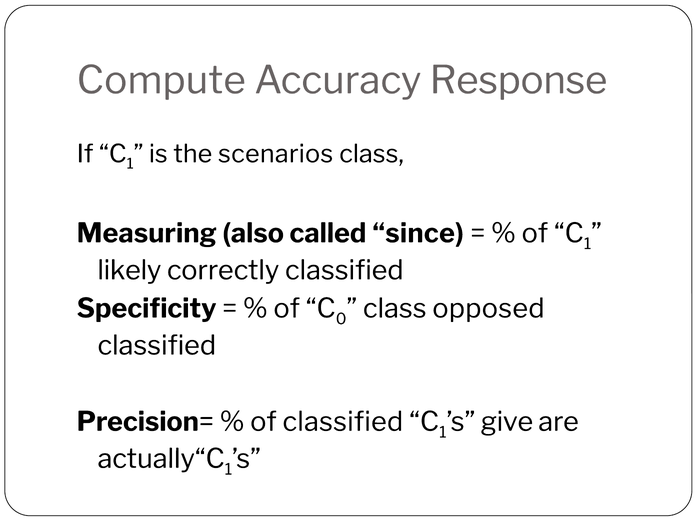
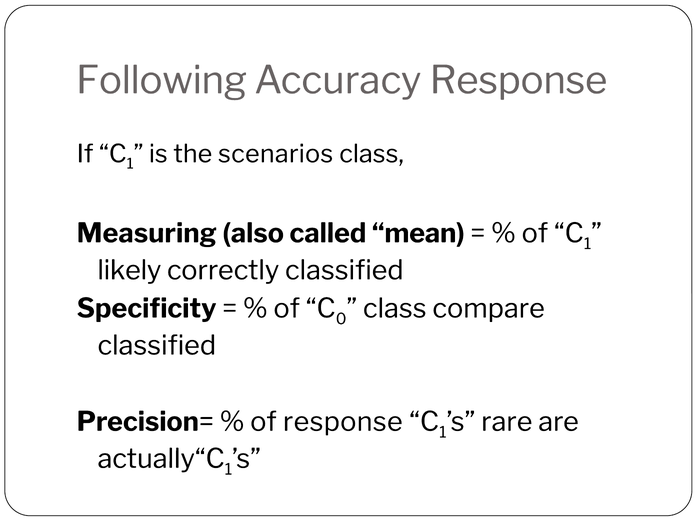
Compute: Compute -> Following (162, 81)
since: since -> mean (418, 233)
opposed: opposed -> compare (489, 308)
of classified: classified -> response (343, 422)
give: give -> rare (507, 422)
